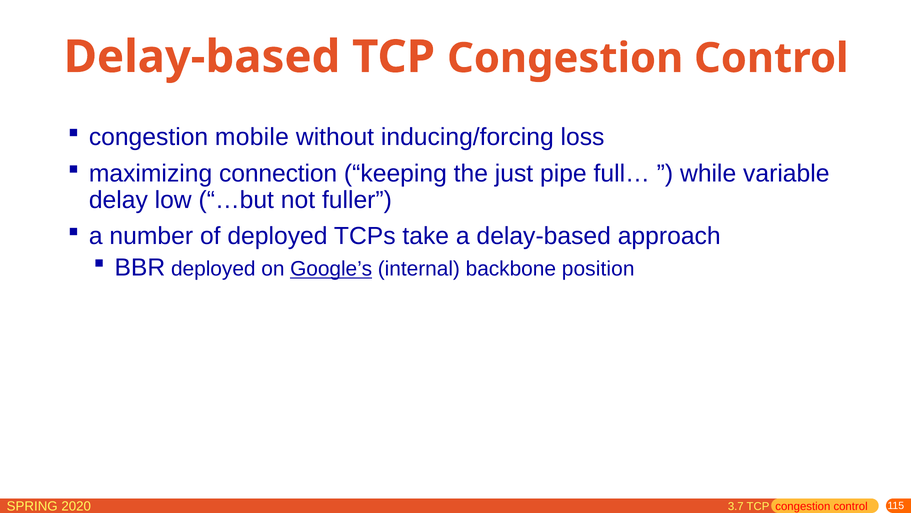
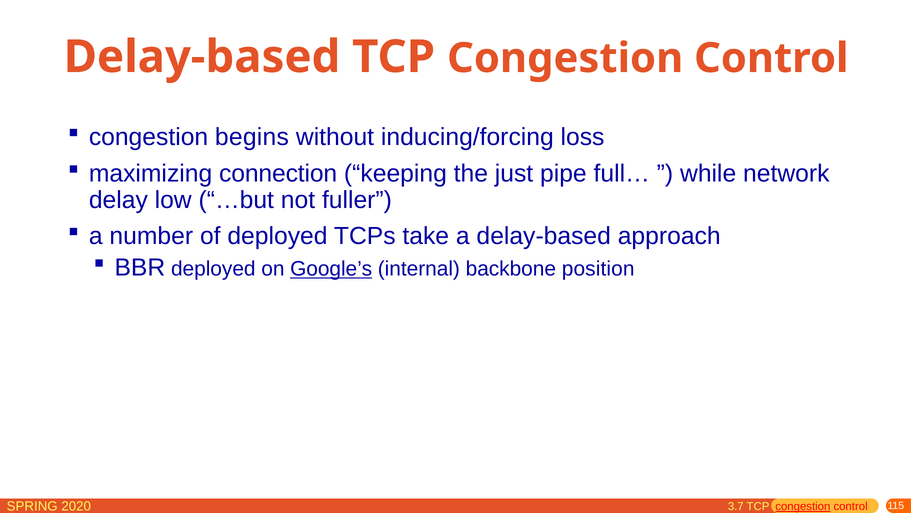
mobile: mobile -> begins (252, 137)
variable: variable -> network (786, 173)
congestion underline: none -> present (803, 506)
